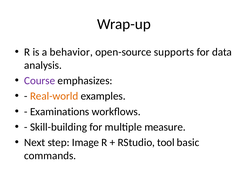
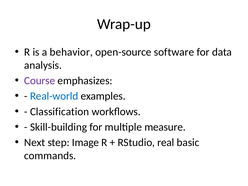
supports: supports -> software (174, 52)
Real-world colour: orange -> blue (54, 96)
Examinations: Examinations -> Classification (60, 112)
tool: tool -> real (166, 142)
